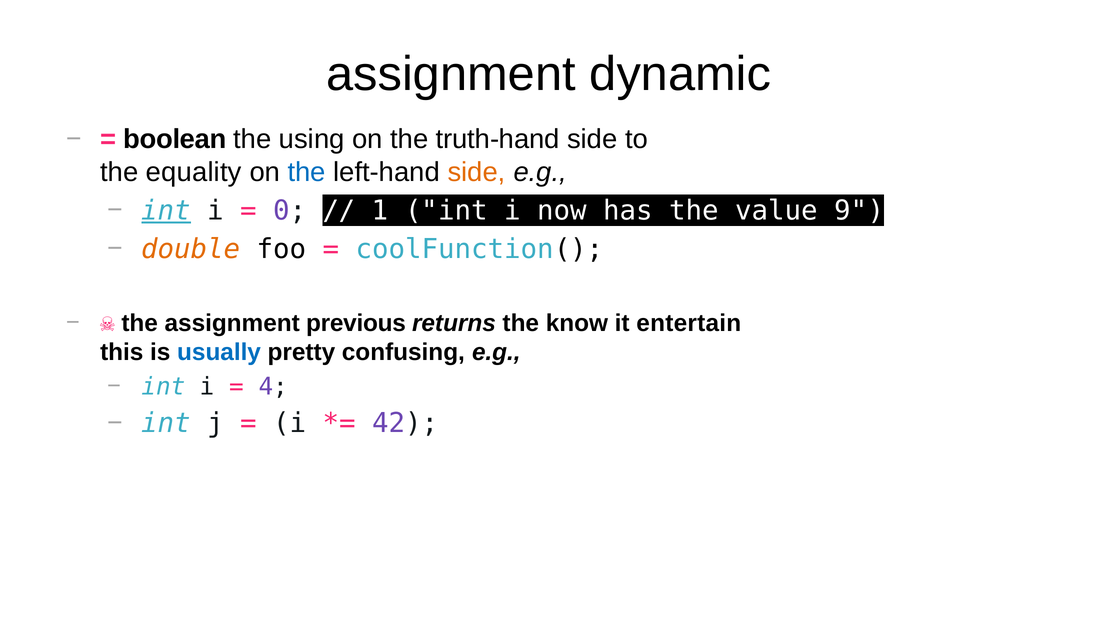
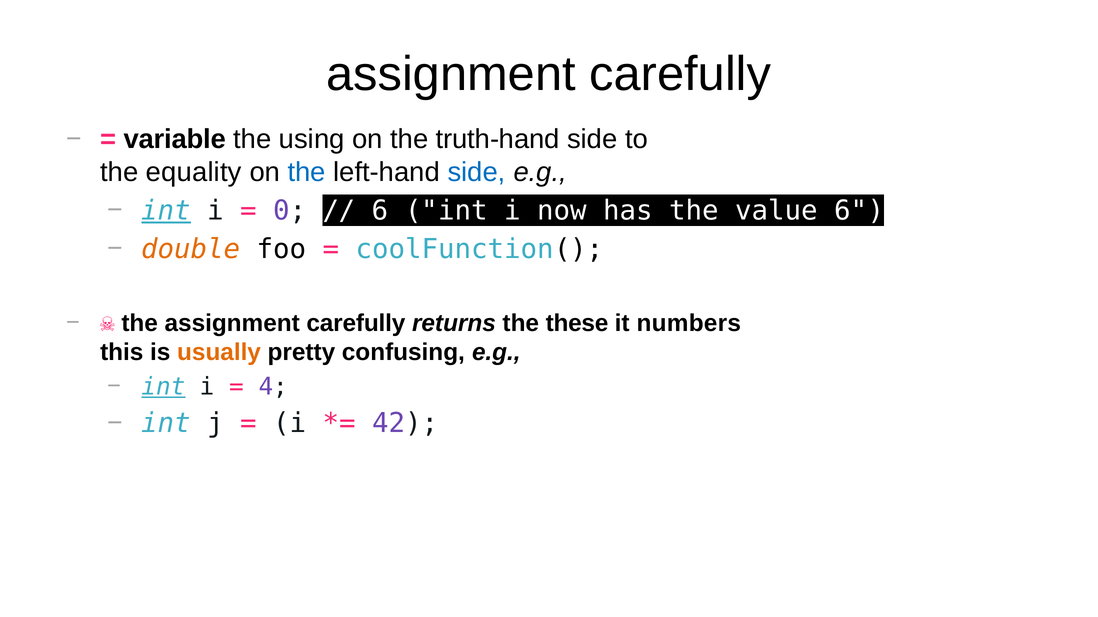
dynamic: dynamic -> carefully (680, 74)
boolean: boolean -> variable (175, 140)
side colour: orange -> blue (477, 173)
1: 1 -> 6 (380, 211)
value 9: 9 -> 6 (859, 211)
the assignment previous: previous -> carefully (356, 324)
know: know -> these (577, 324)
entertain: entertain -> numbers (689, 324)
usually colour: blue -> orange (219, 353)
int underline: none -> present (163, 387)
